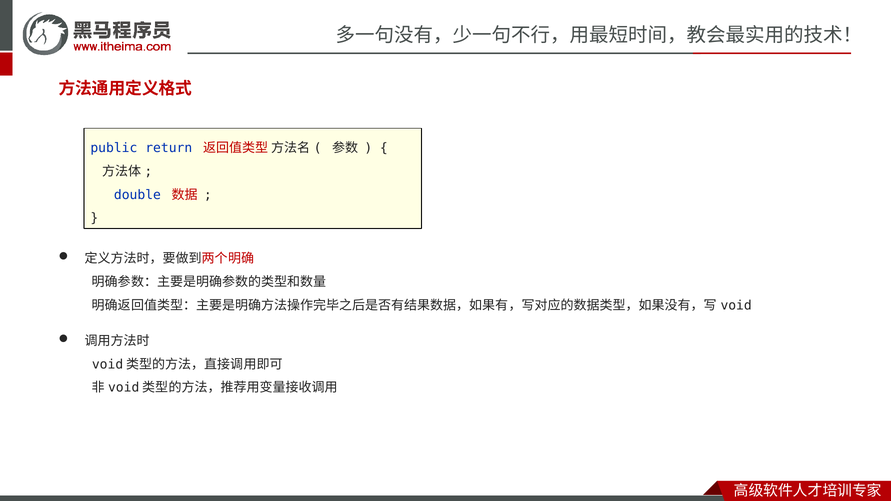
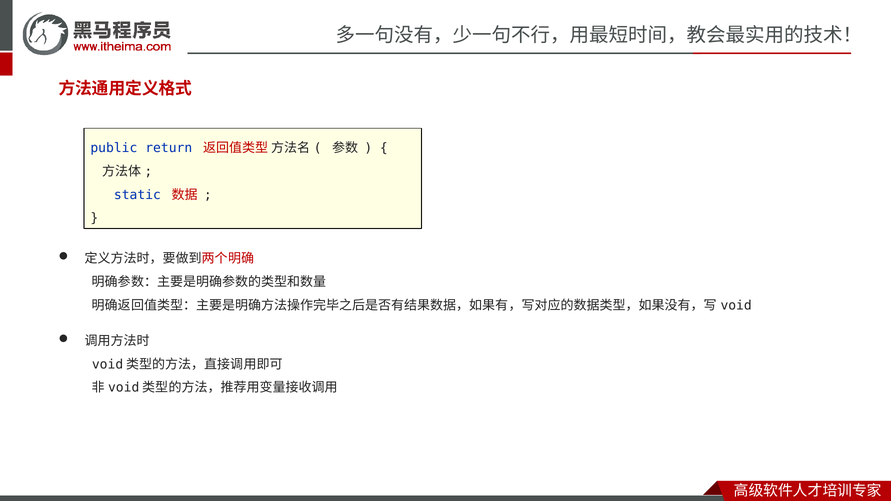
double: double -> static (137, 195)
